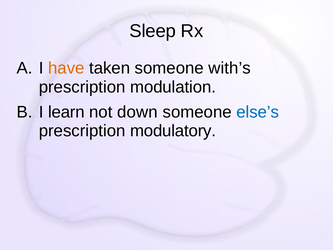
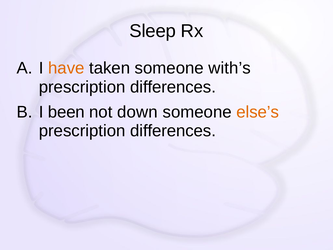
modulation: modulation -> differences (173, 87)
learn: learn -> been (66, 112)
else’s colour: blue -> orange (258, 112)
modulatory: modulatory -> differences (173, 131)
